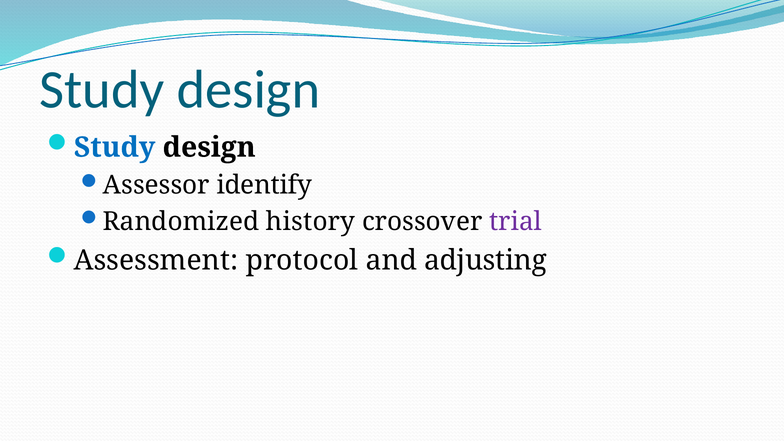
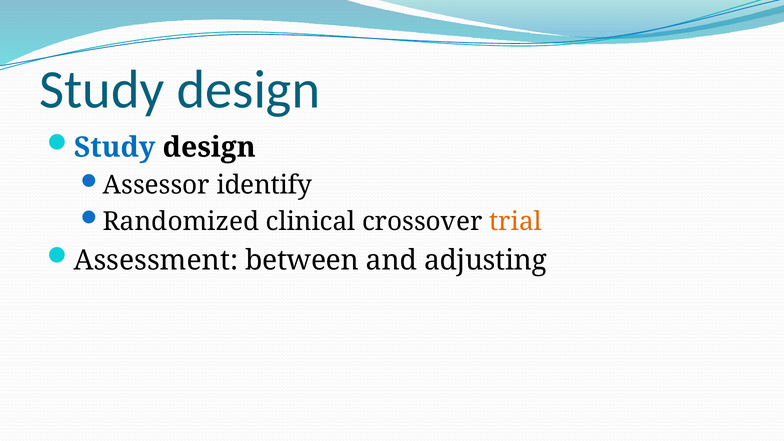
history: history -> clinical (311, 222)
trial colour: purple -> orange (516, 222)
protocol: protocol -> between (302, 260)
